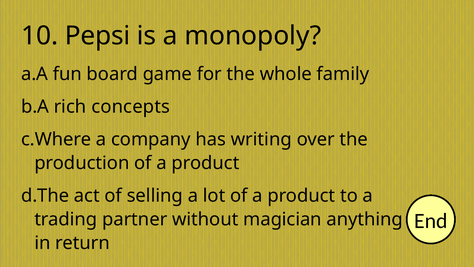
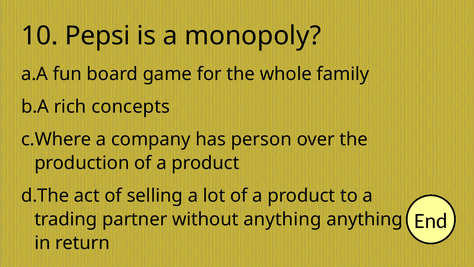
writing: writing -> person (261, 139)
without magician: magician -> anything (282, 219)
